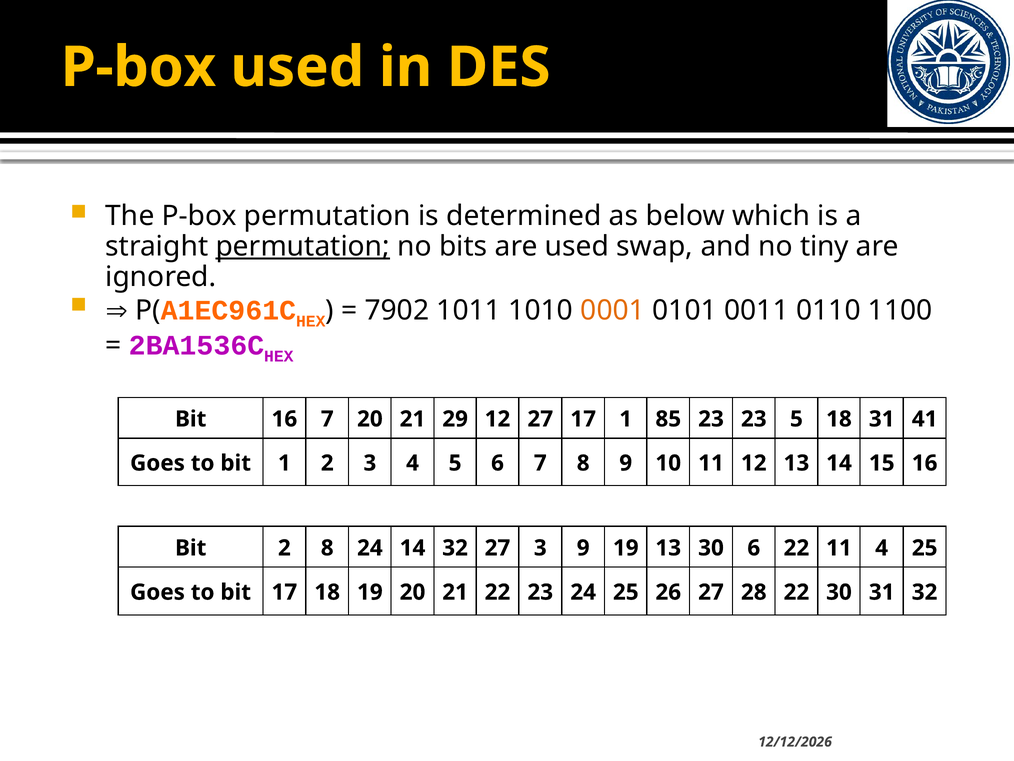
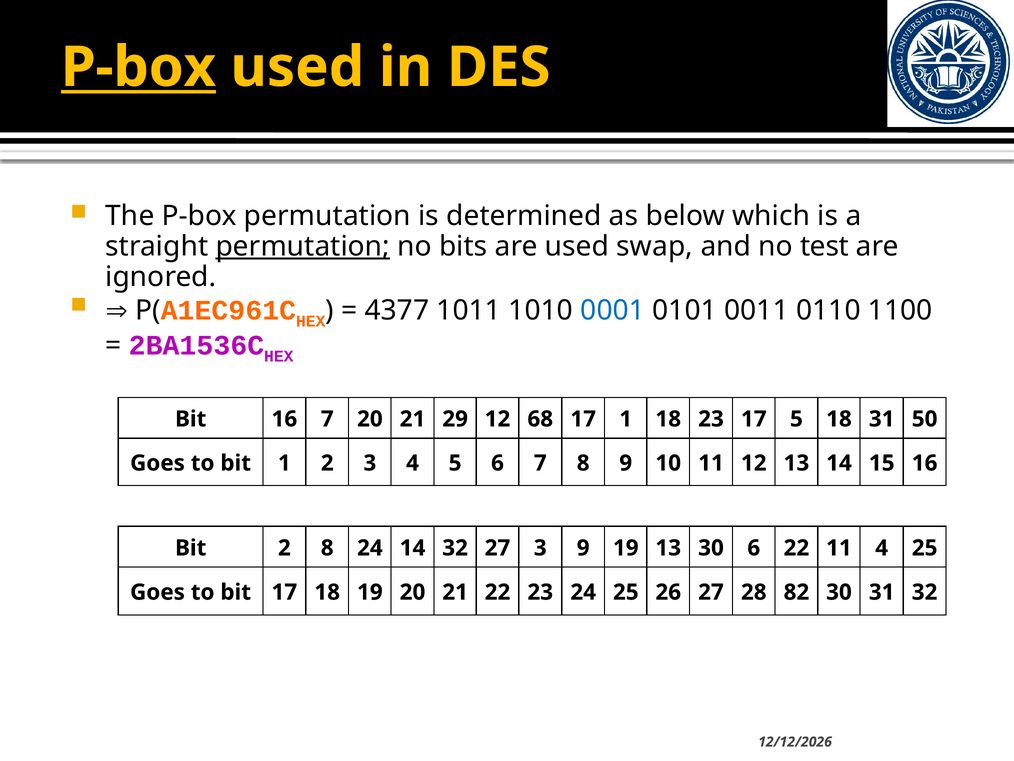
P-box underline: none -> present (138, 67)
tiny: tiny -> test (825, 246)
7902: 7902 -> 4377 (397, 310)
0001 colour: orange -> blue (613, 310)
12 27: 27 -> 68 (540, 419)
1 85: 85 -> 18 (668, 419)
23 23: 23 -> 17 (754, 419)
41: 41 -> 50 (925, 419)
28 22: 22 -> 82 (796, 592)
